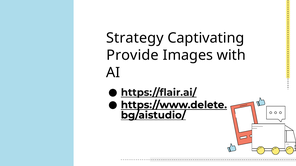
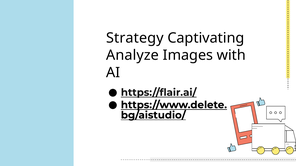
Provide: Provide -> Analyze (132, 55)
